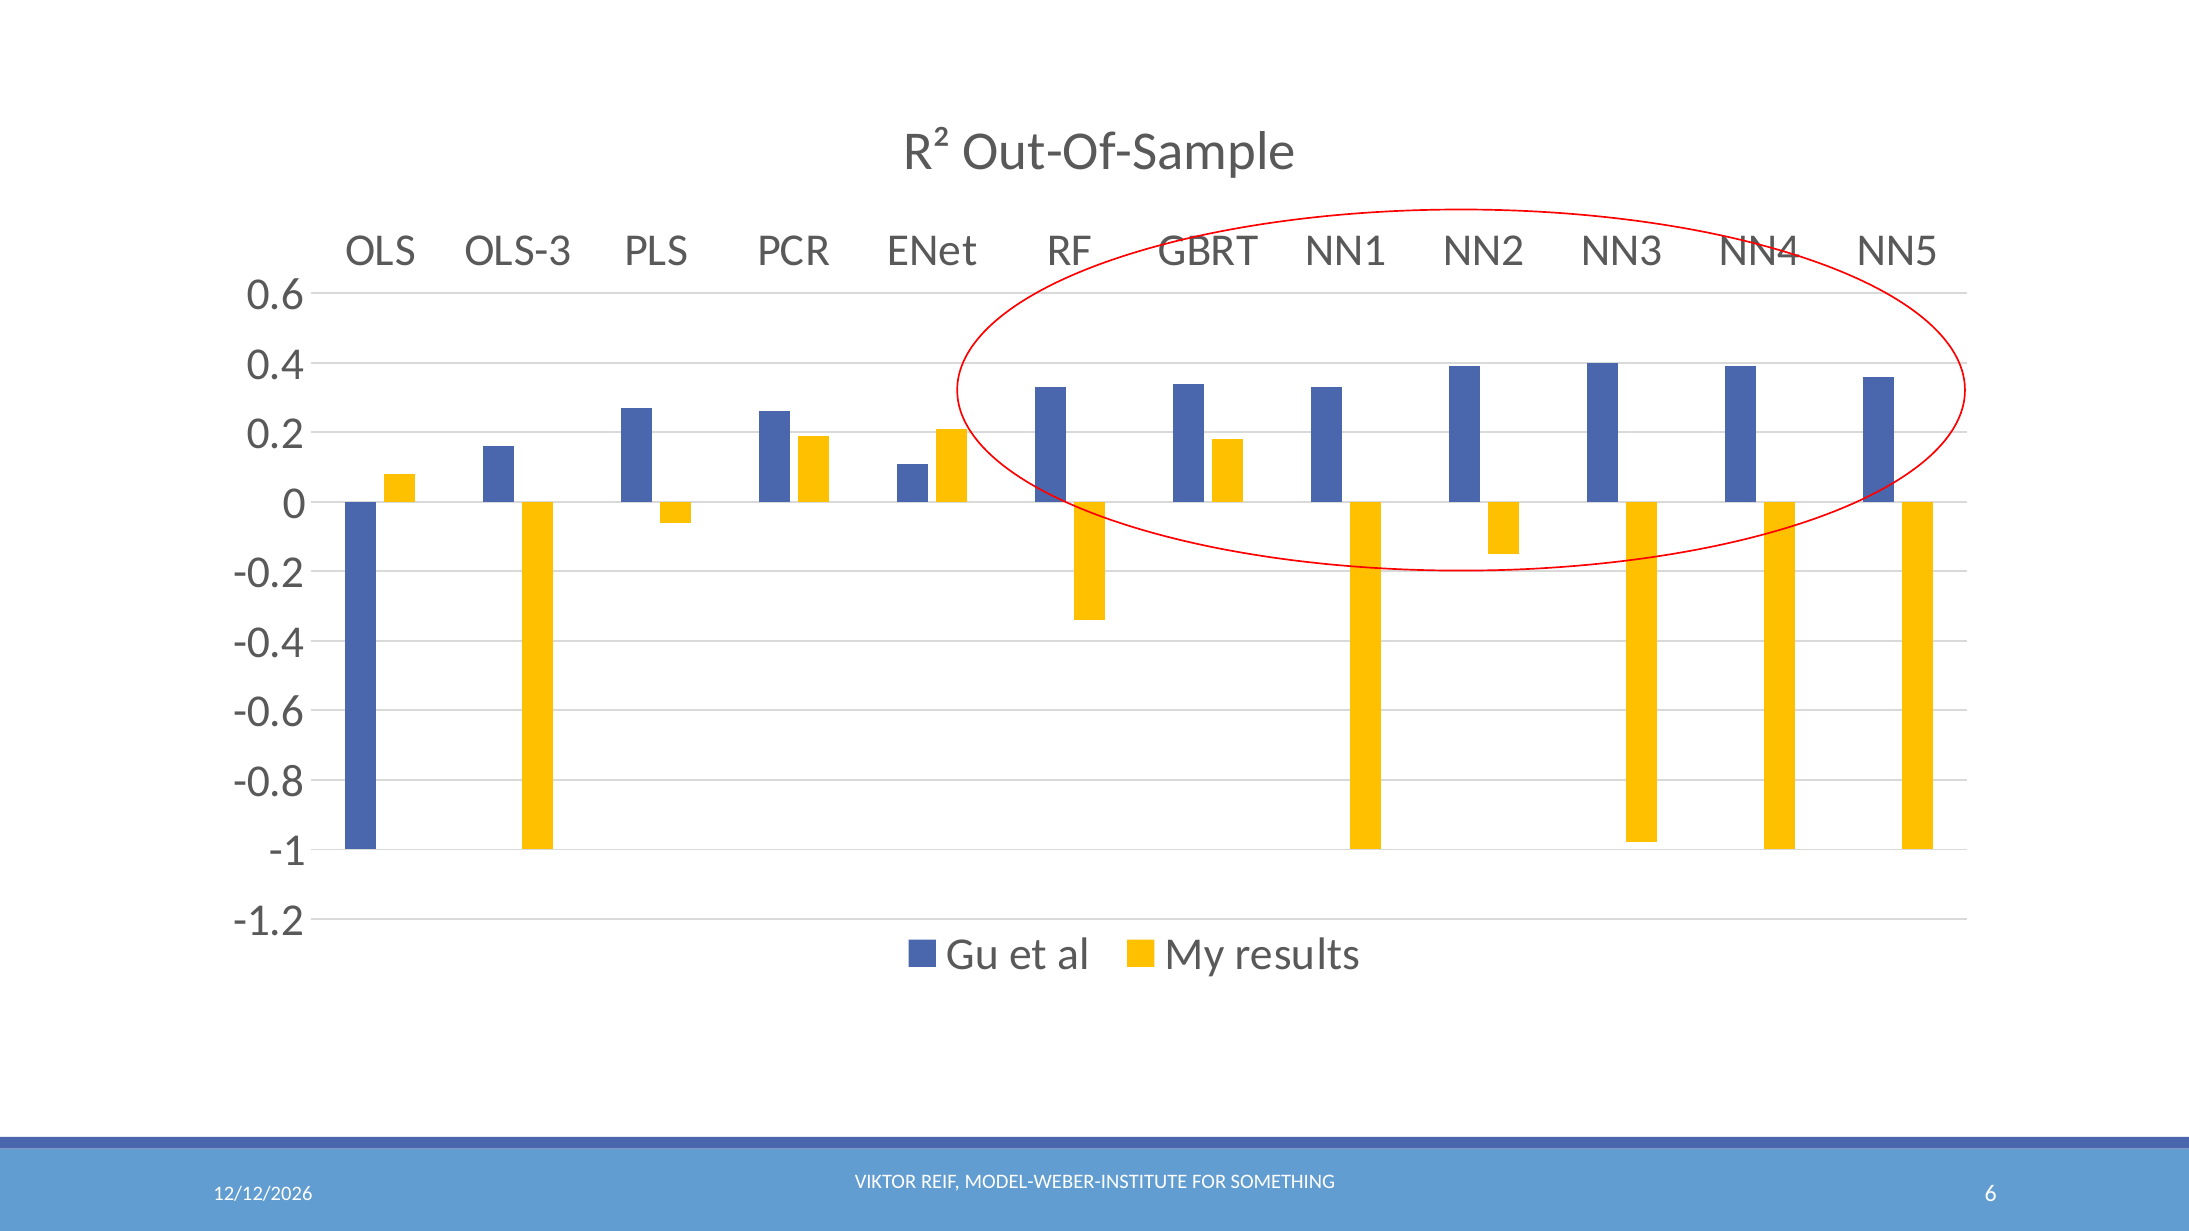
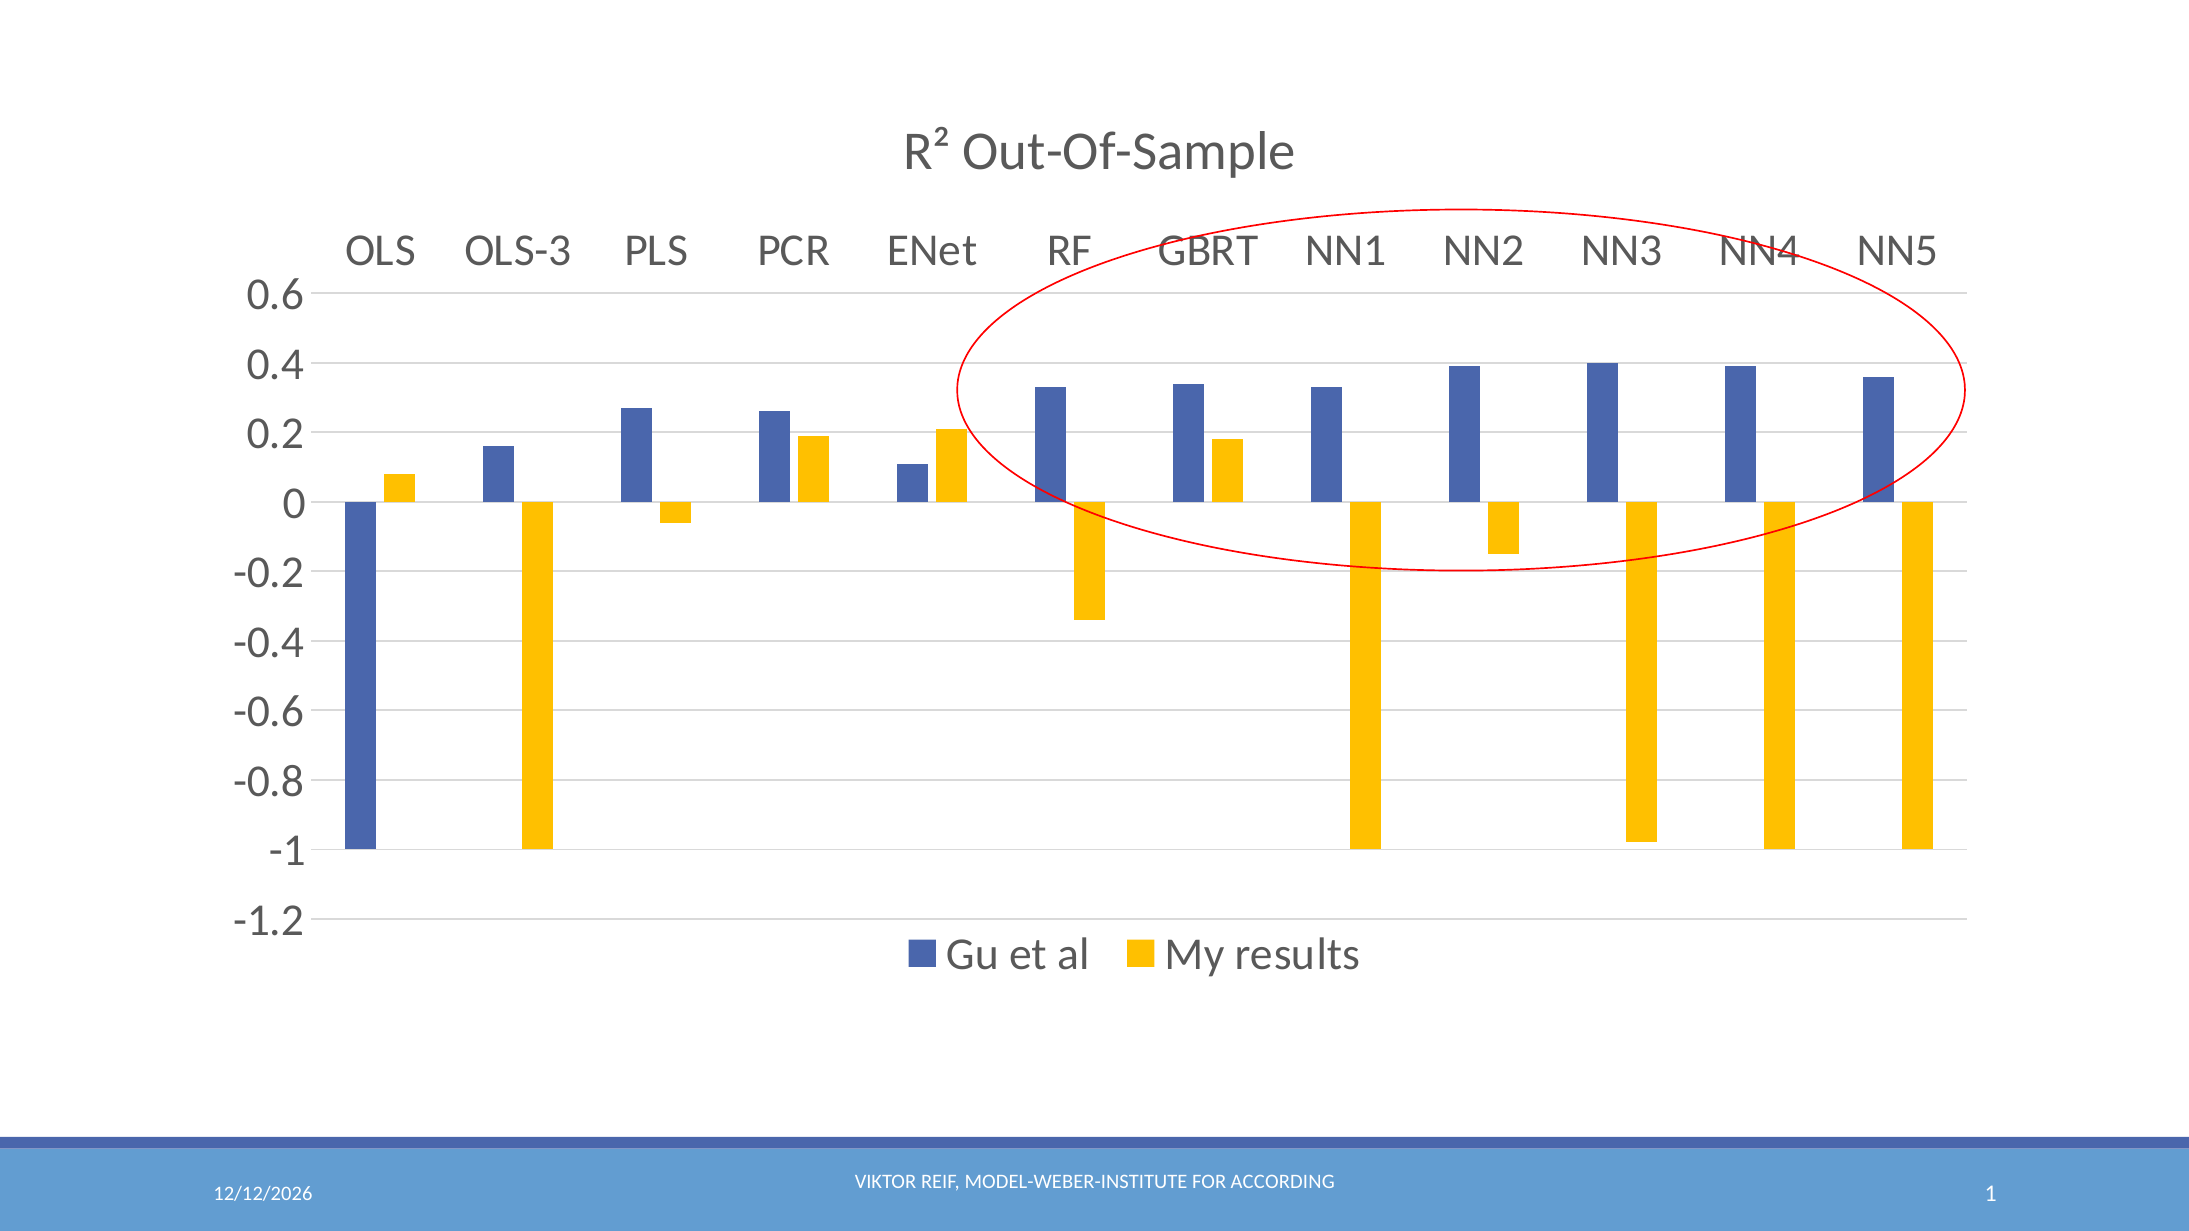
SOMETHING: SOMETHING -> ACCORDING (1283, 1182)
6: 6 -> 1 (1991, 1194)
